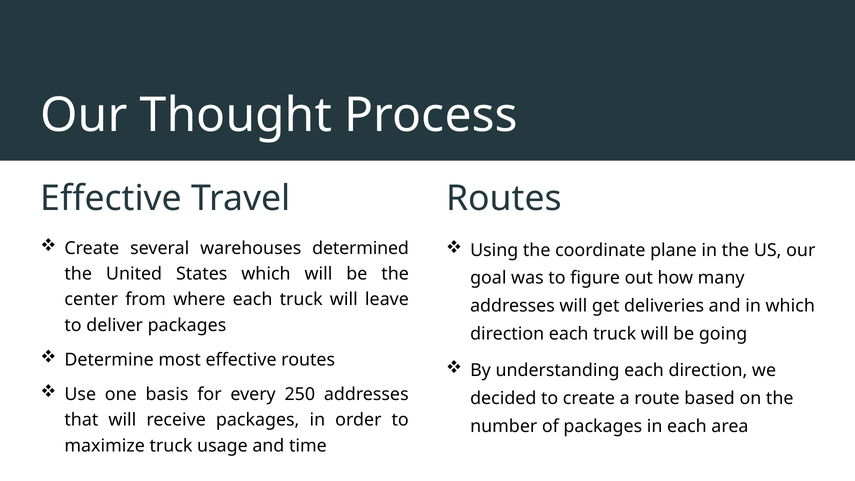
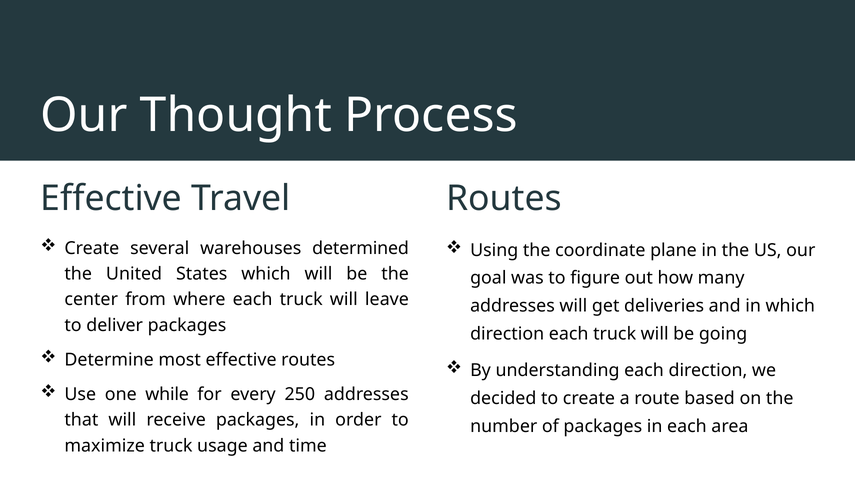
basis: basis -> while (167, 394)
